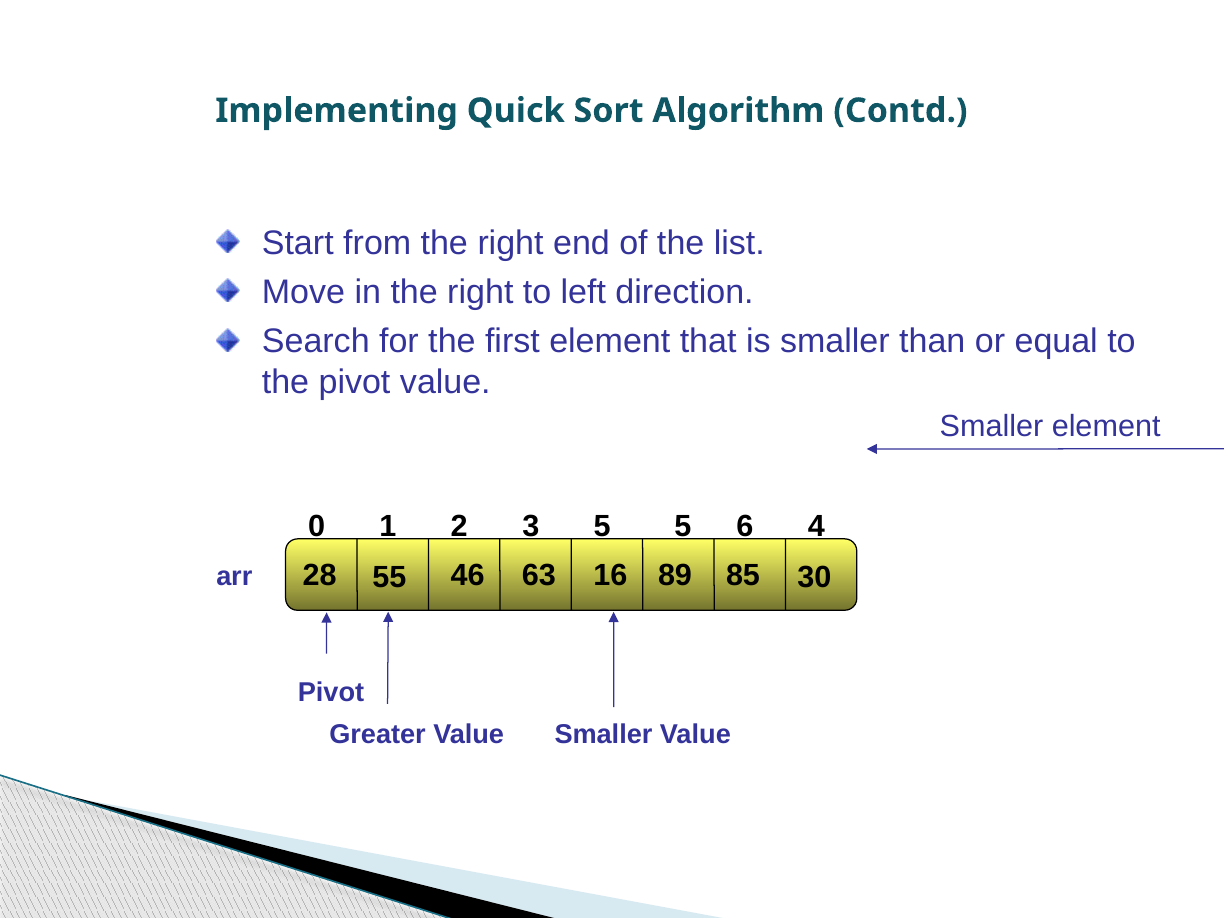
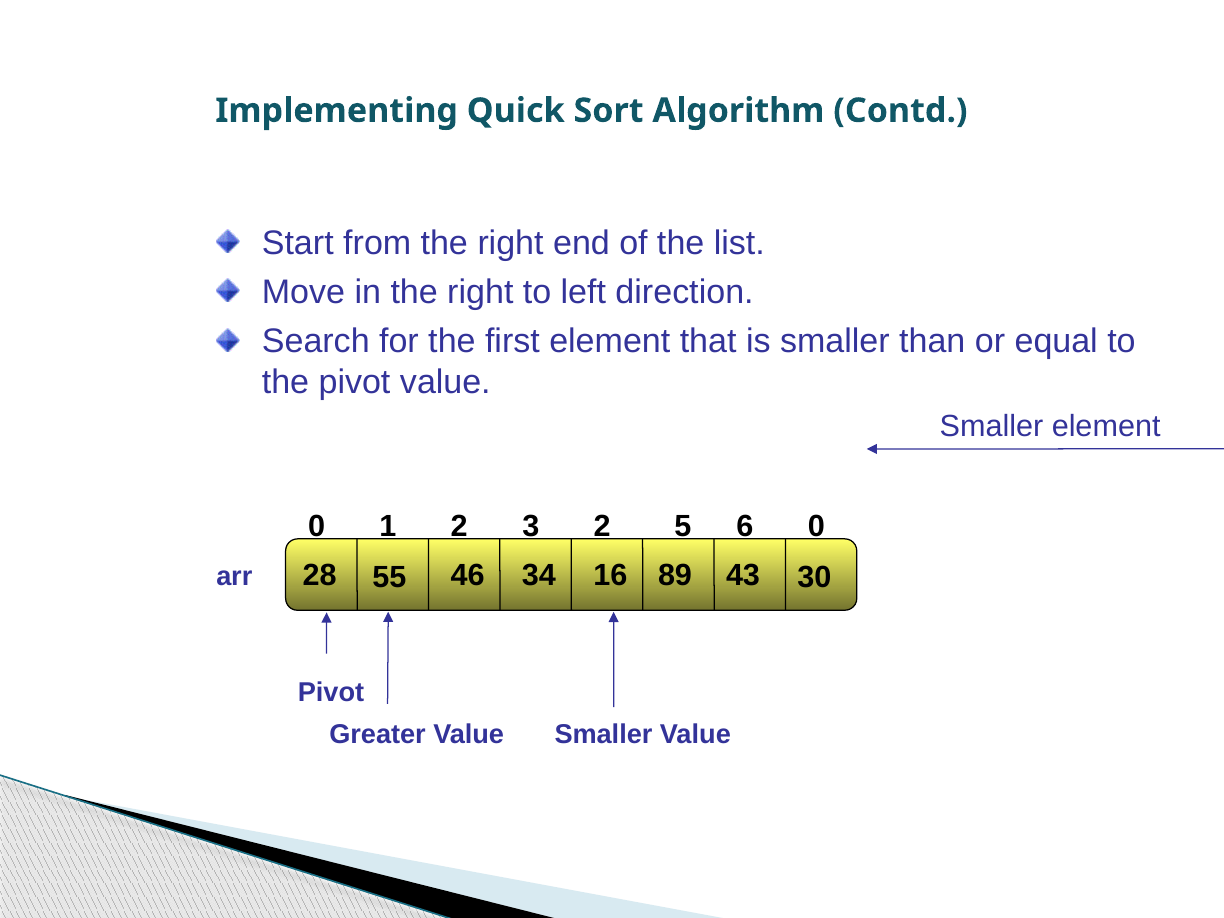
6 4: 4 -> 0 (816, 527)
0 5: 5 -> 2 (602, 527)
85: 85 -> 43 (743, 576)
63: 63 -> 34 (539, 576)
